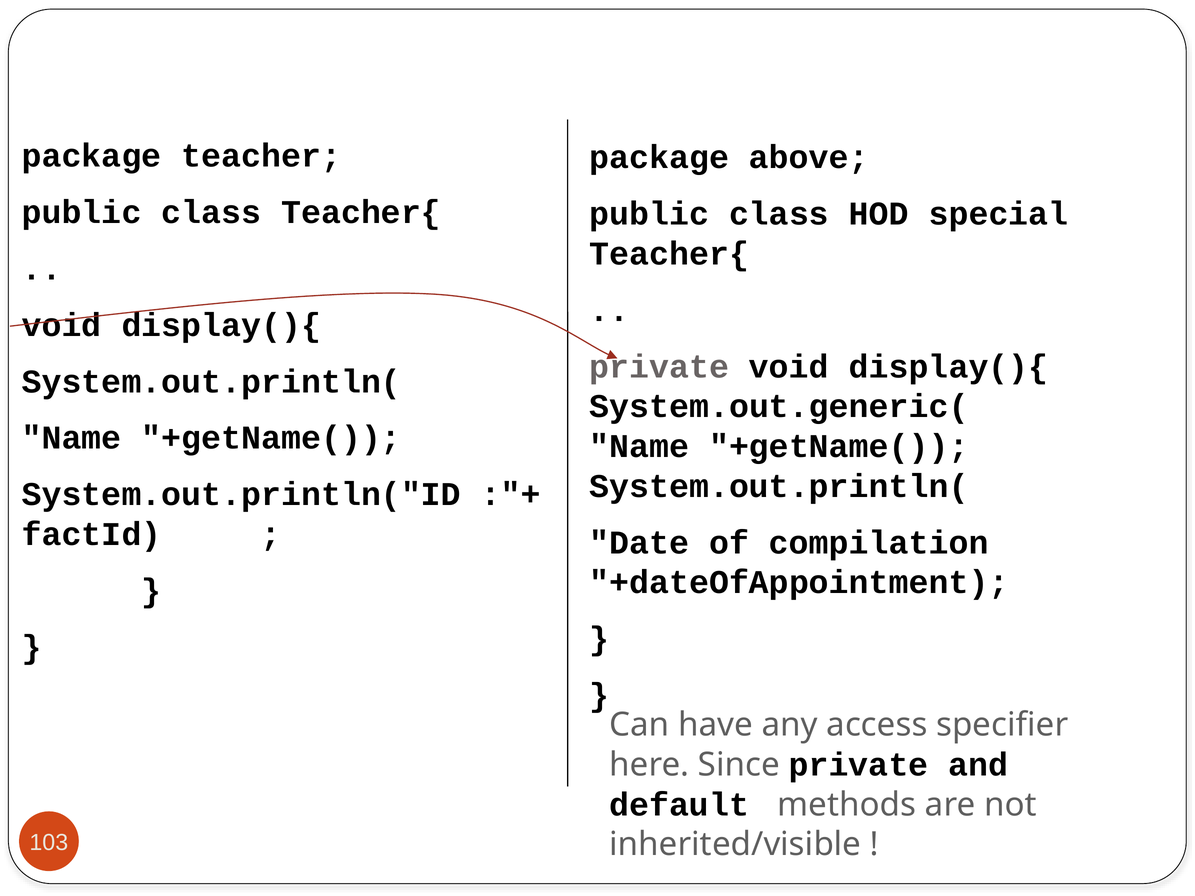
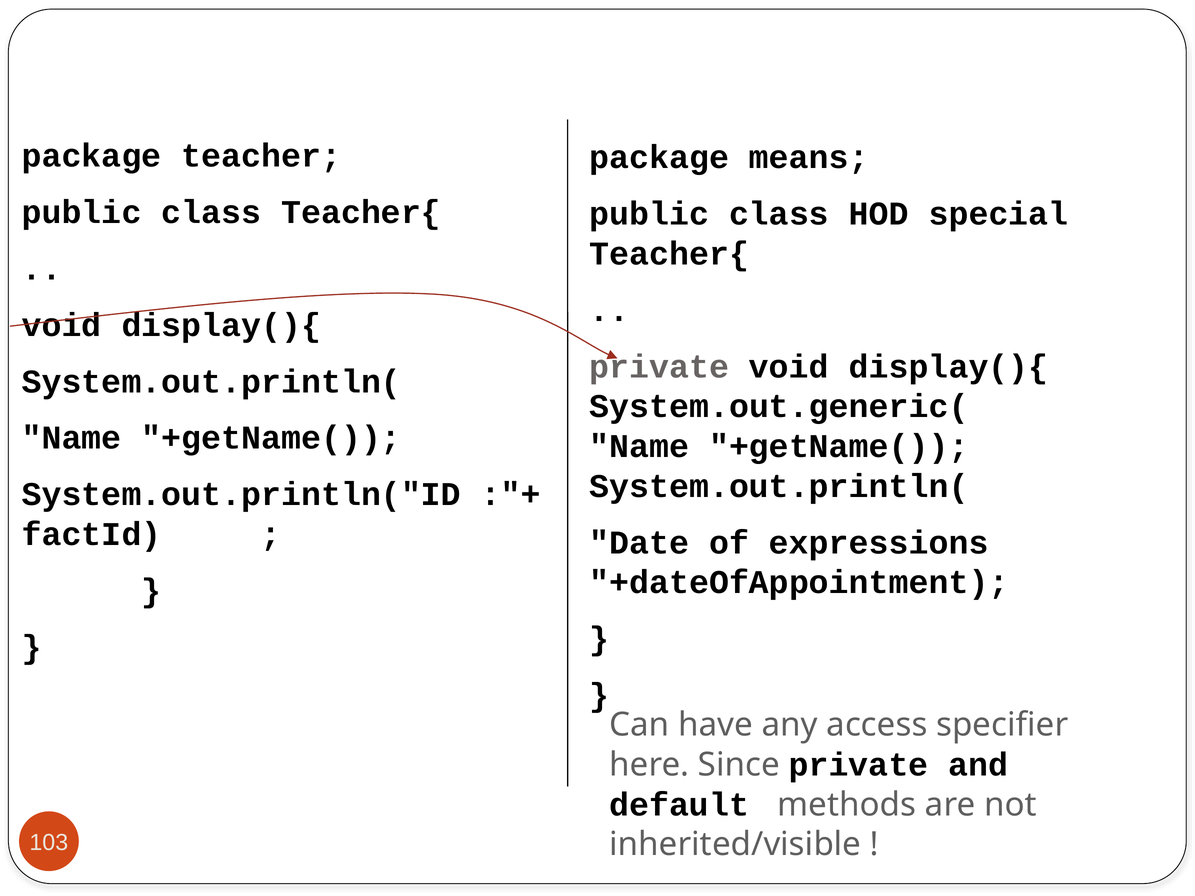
above: above -> means (809, 158)
compilation: compilation -> expressions (879, 543)
